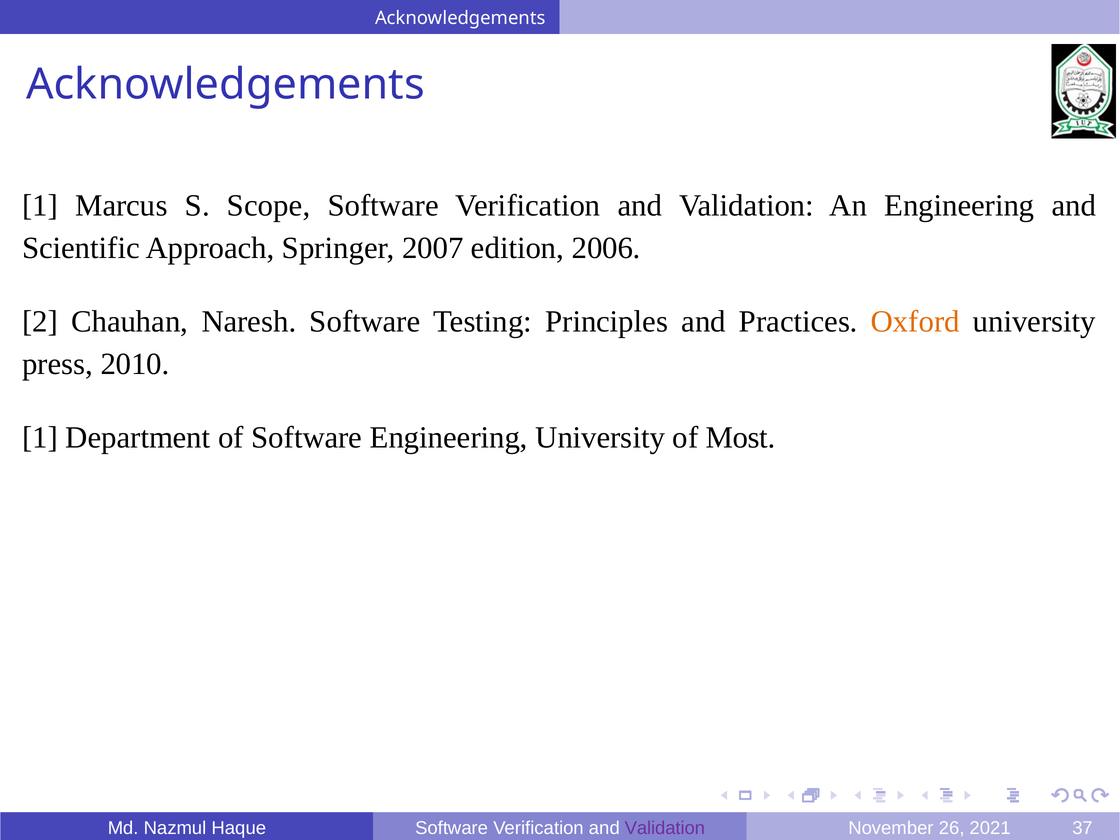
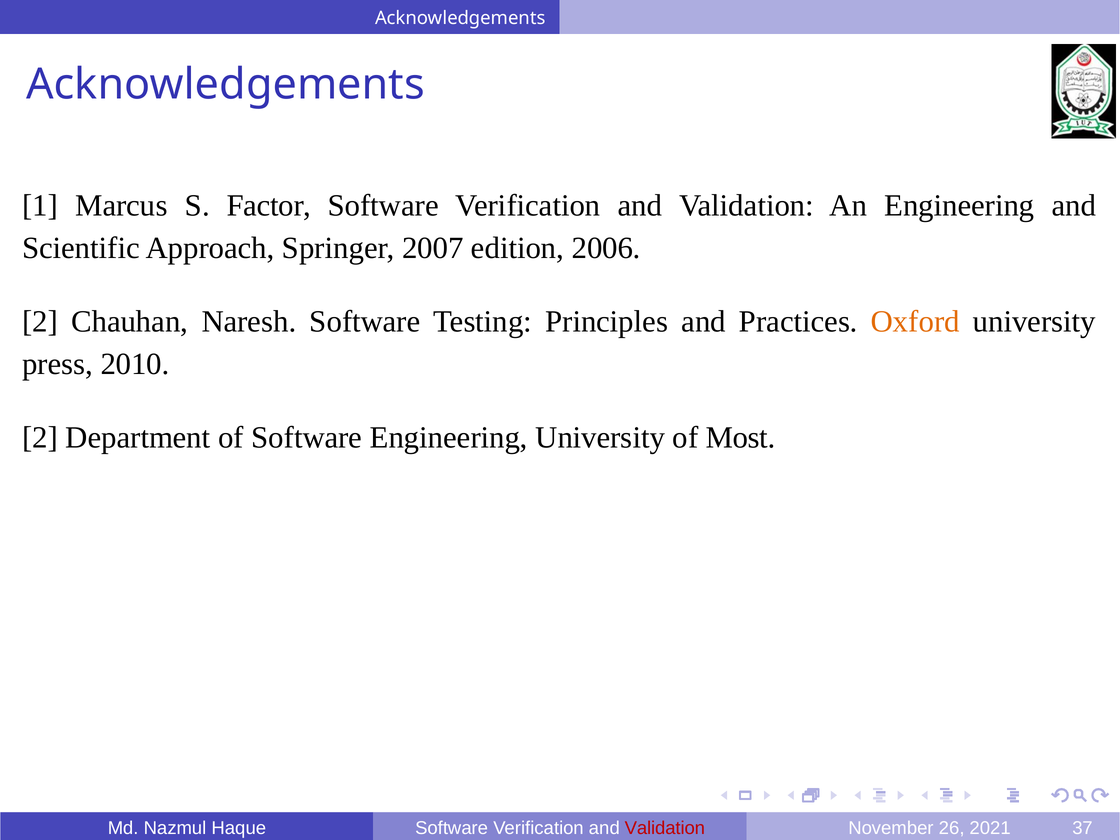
Scope: Scope -> Factor (269, 206)
1: 1 -> 2 (40, 438)
Validation colour: purple -> red (665, 829)
